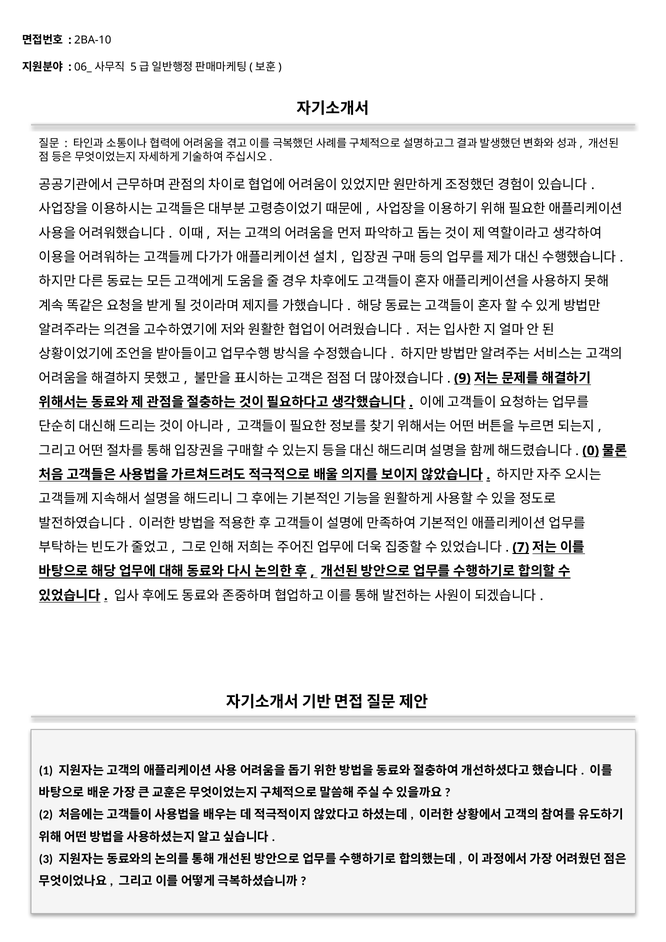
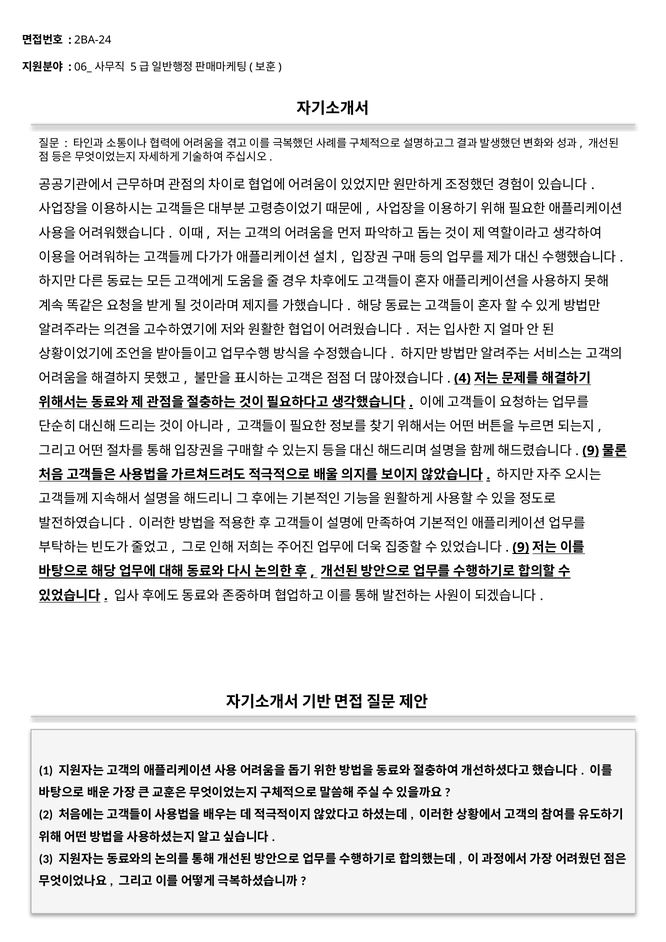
2BA-10: 2BA-10 -> 2BA-24 (93, 40)
9: 9 -> 4 (462, 378)
0: 0 -> 9 (591, 451)
7: 7 -> 9 (521, 547)
